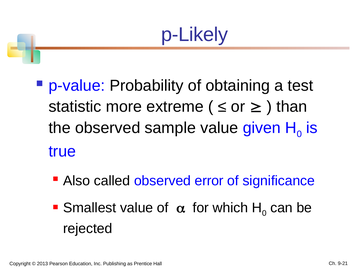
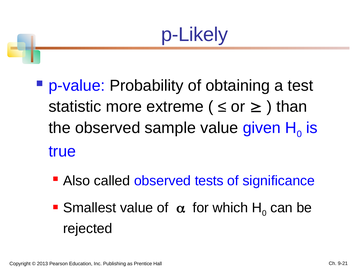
error: error -> tests (209, 181)
